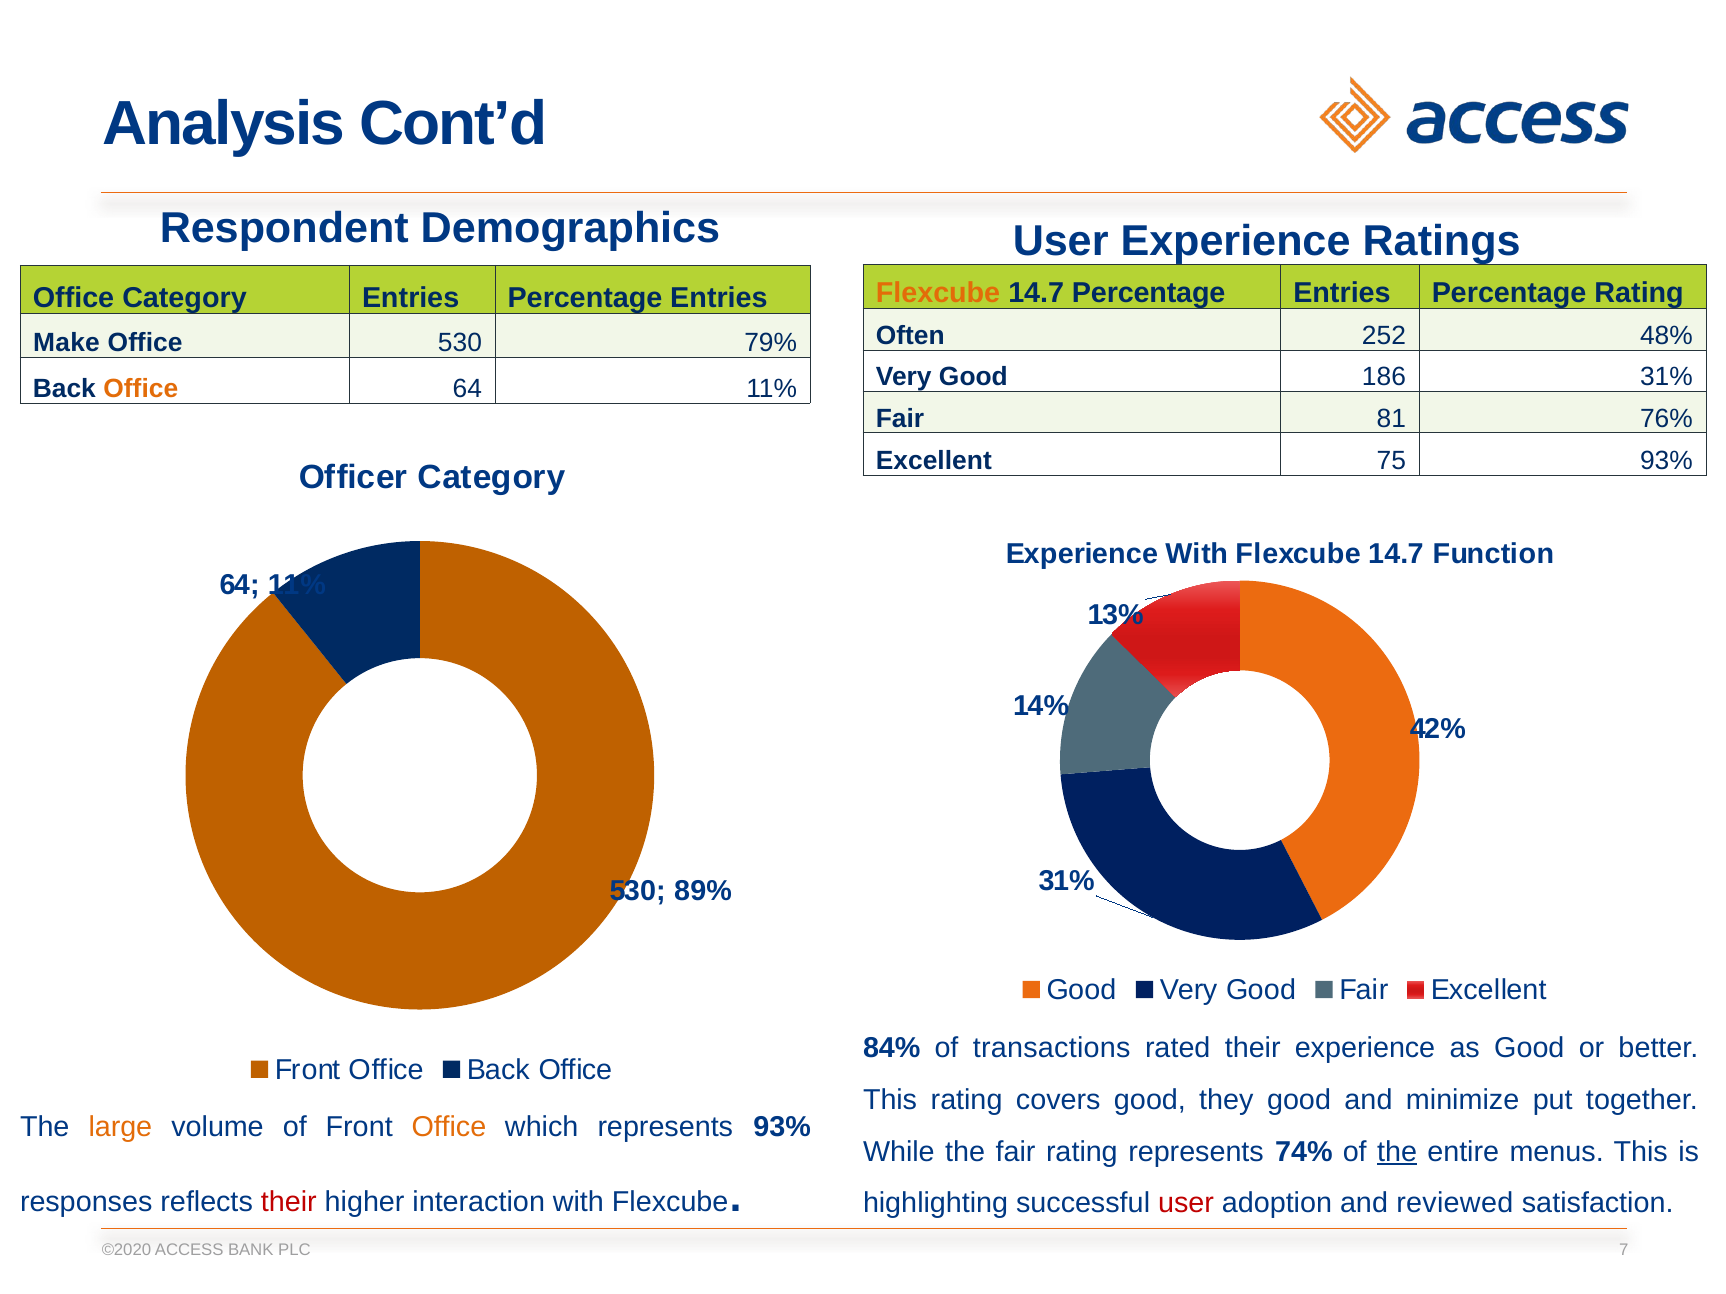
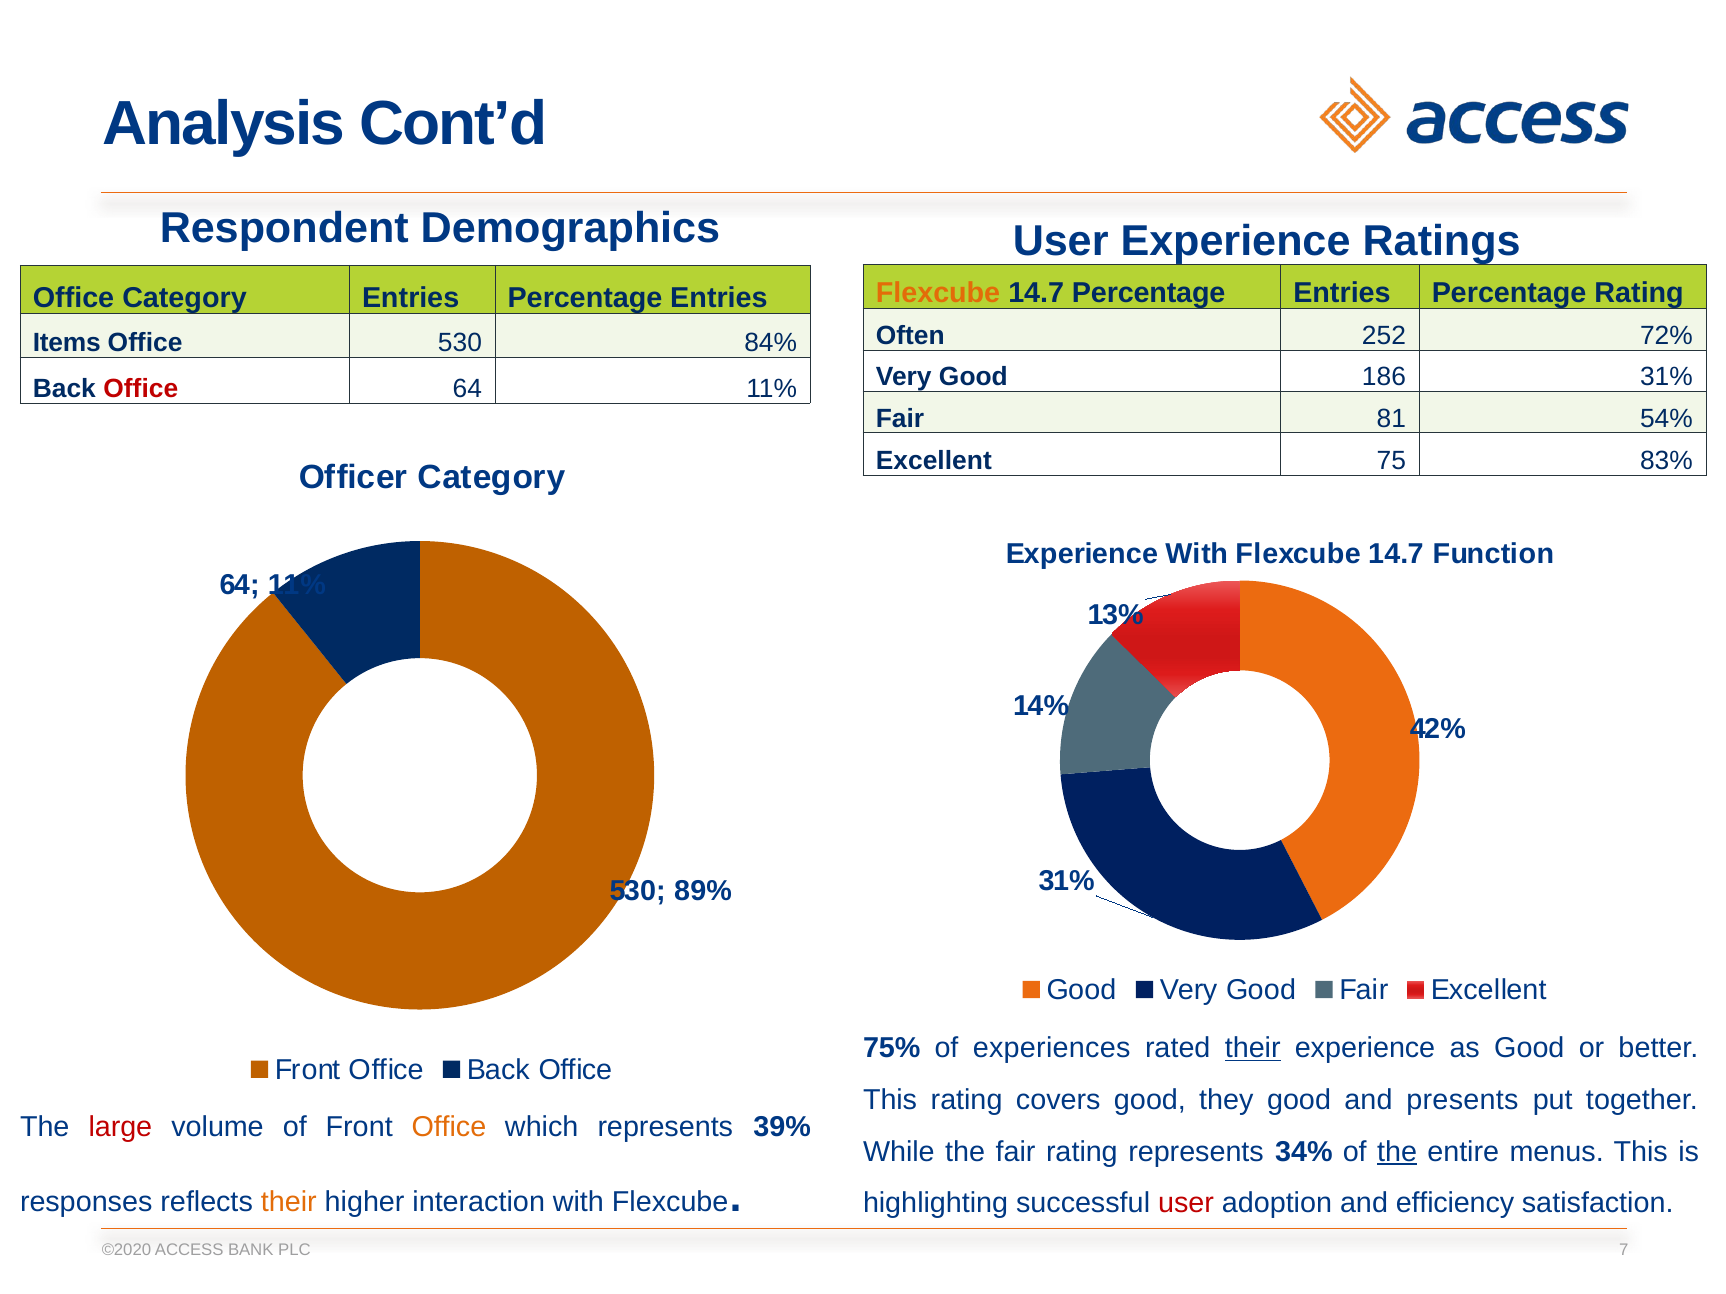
48%: 48% -> 72% (1666, 336)
Make: Make -> Items (67, 343)
79%: 79% -> 84% (771, 343)
Office colour: orange -> red (141, 389)
76%: 76% -> 54% (1666, 419)
75 93%: 93% -> 83% (1666, 461)
84%: 84% -> 75% (892, 1049)
transactions: transactions -> experiences (1052, 1049)
their underline: none -> present (1253, 1049)
minimize: minimize -> presents (1462, 1100)
large colour: orange -> red (120, 1127)
represents 93%: 93% -> 39% (782, 1127)
74%: 74% -> 34% (1304, 1152)
their colour: red -> orange (289, 1202)
reviewed: reviewed -> efficiency (1455, 1204)
